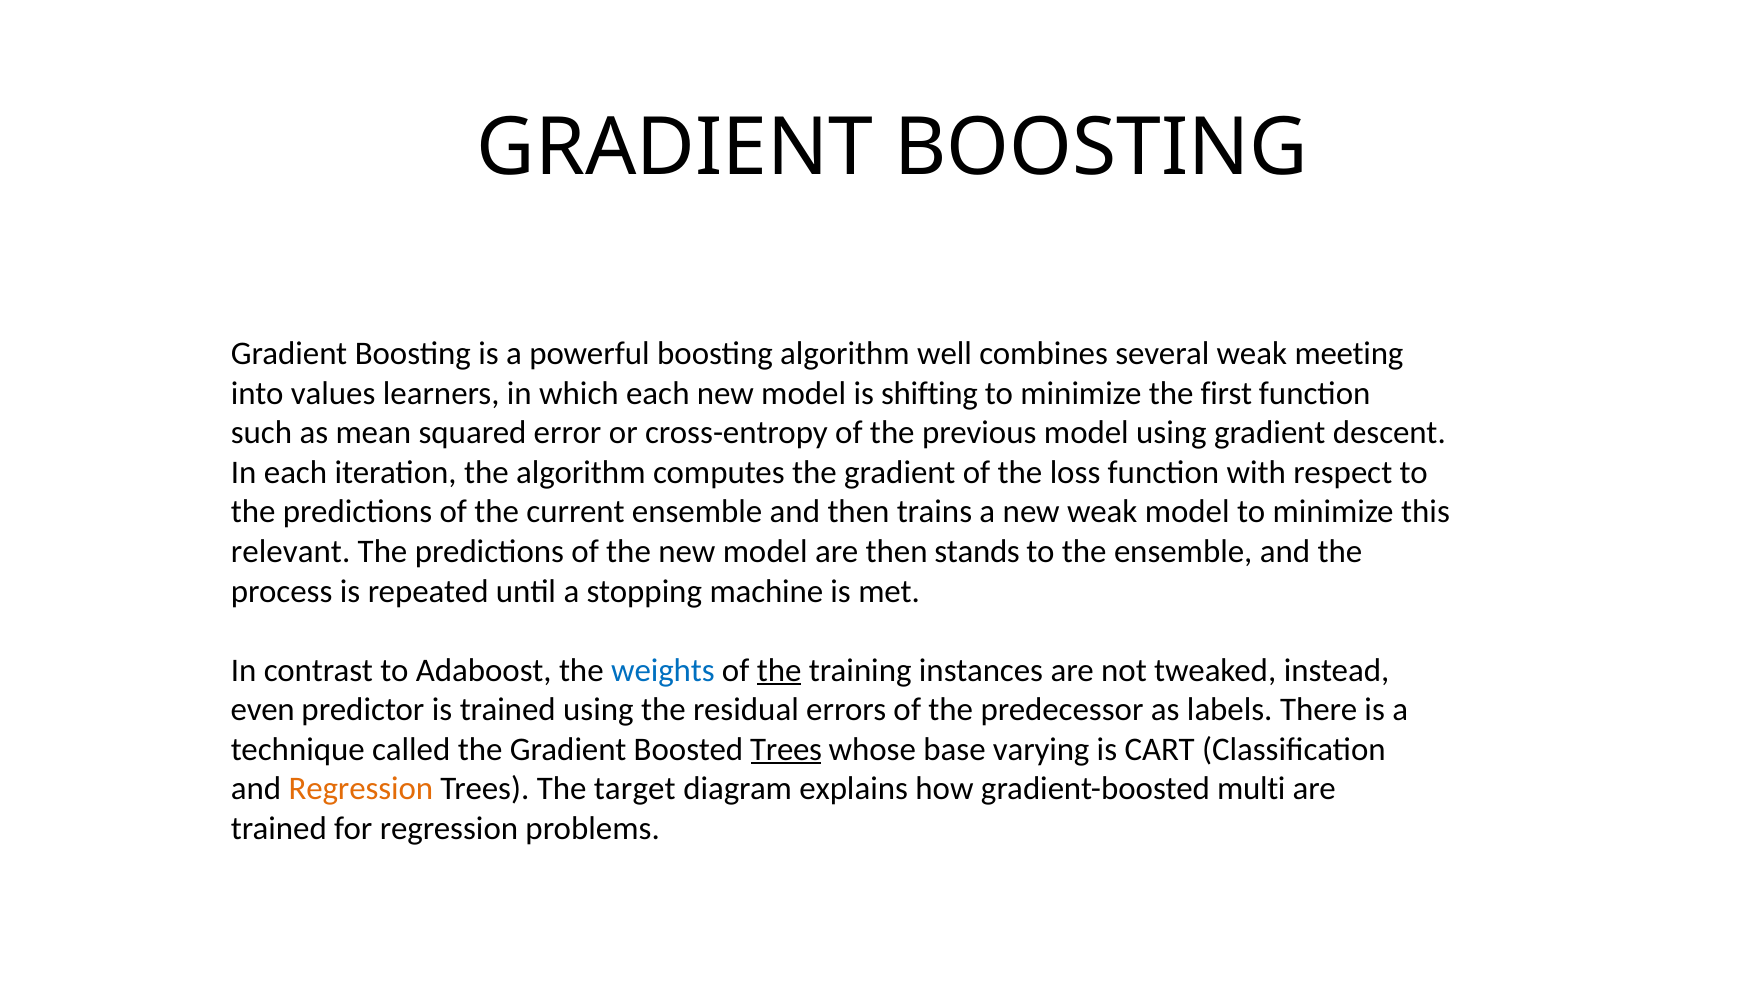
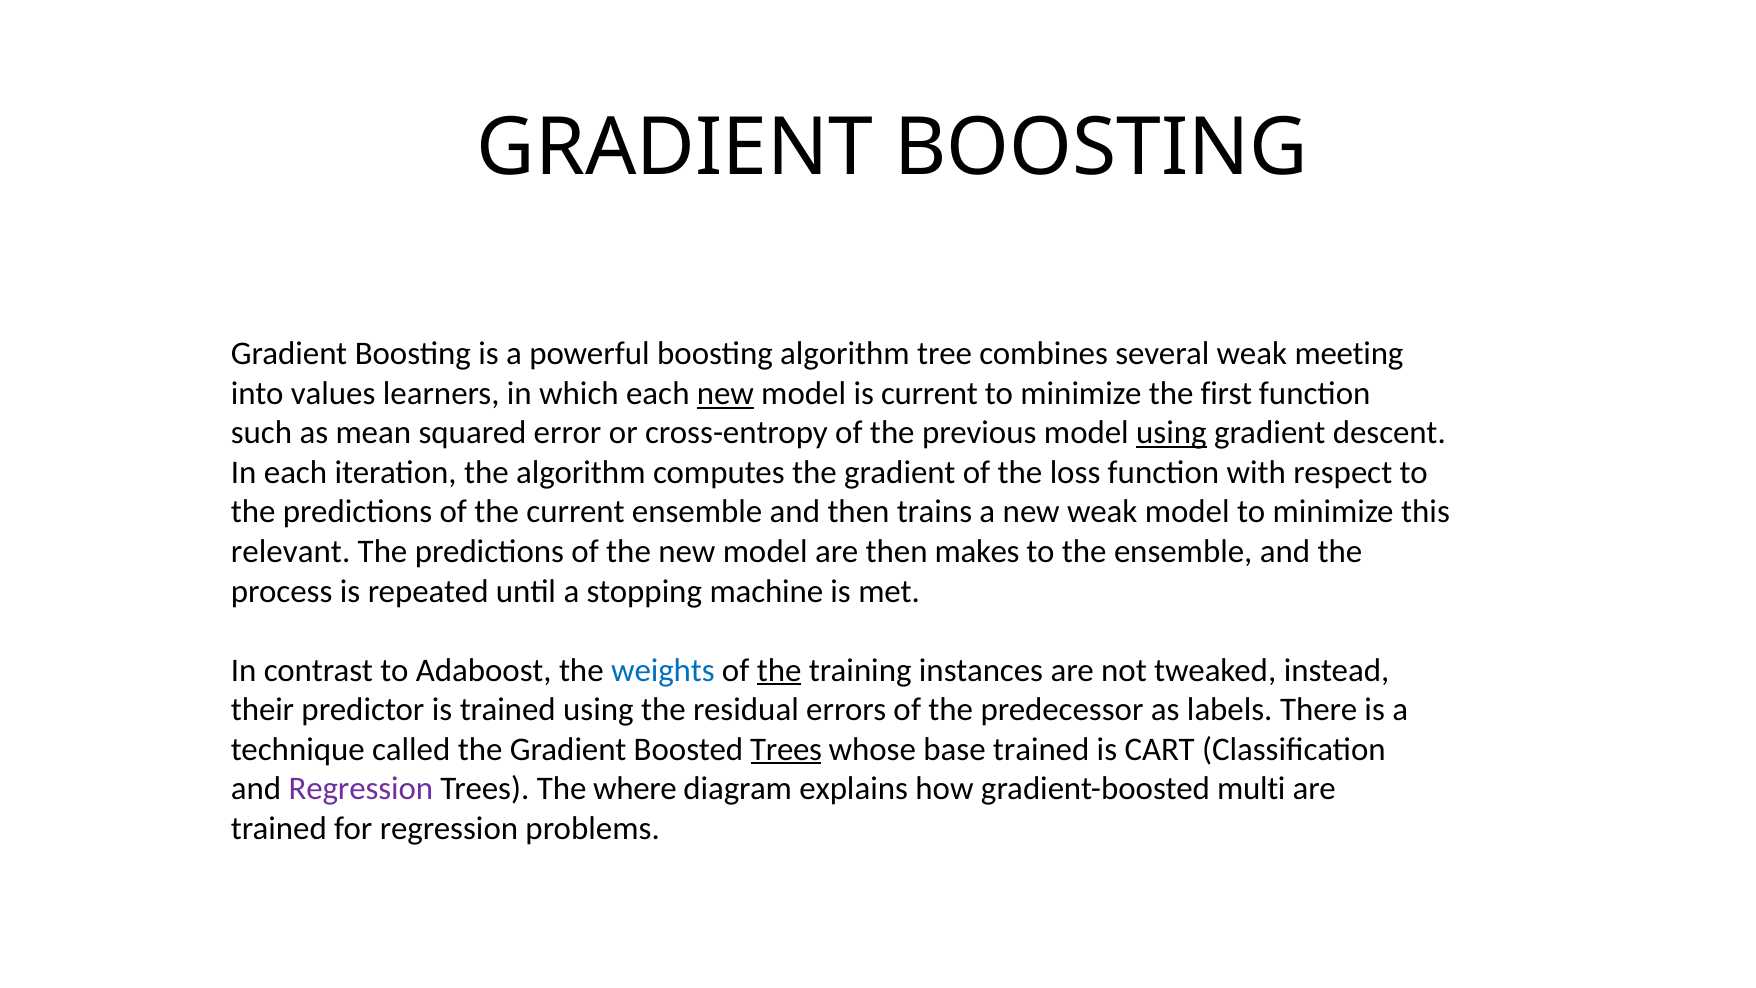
well: well -> tree (945, 354)
new underline: none -> present (725, 393)
is shifting: shifting -> current (930, 393)
using underline: none -> present (1171, 433)
stands: stands -> makes (977, 551)
even: even -> their (263, 710)
base varying: varying -> trained (1041, 749)
Regression colour: orange -> purple (361, 789)
target: target -> where (635, 789)
